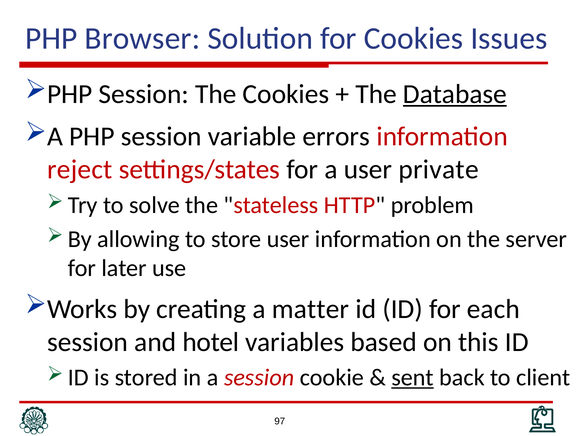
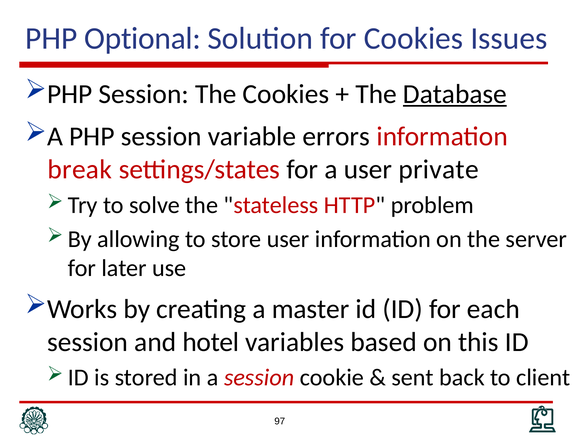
Browser: Browser -> Optional (143, 39)
reject: reject -> break (80, 170)
matter: matter -> master (311, 309)
sent underline: present -> none (413, 378)
